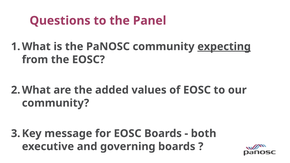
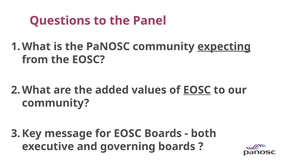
EOSC underline: none -> present (197, 90)
